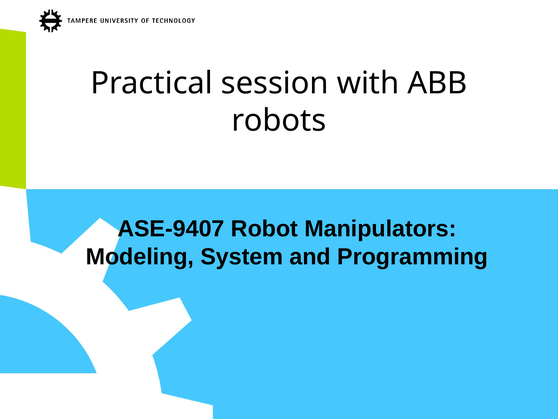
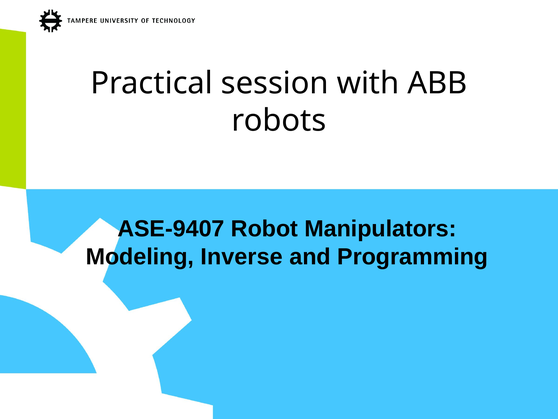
System: System -> Inverse (242, 256)
